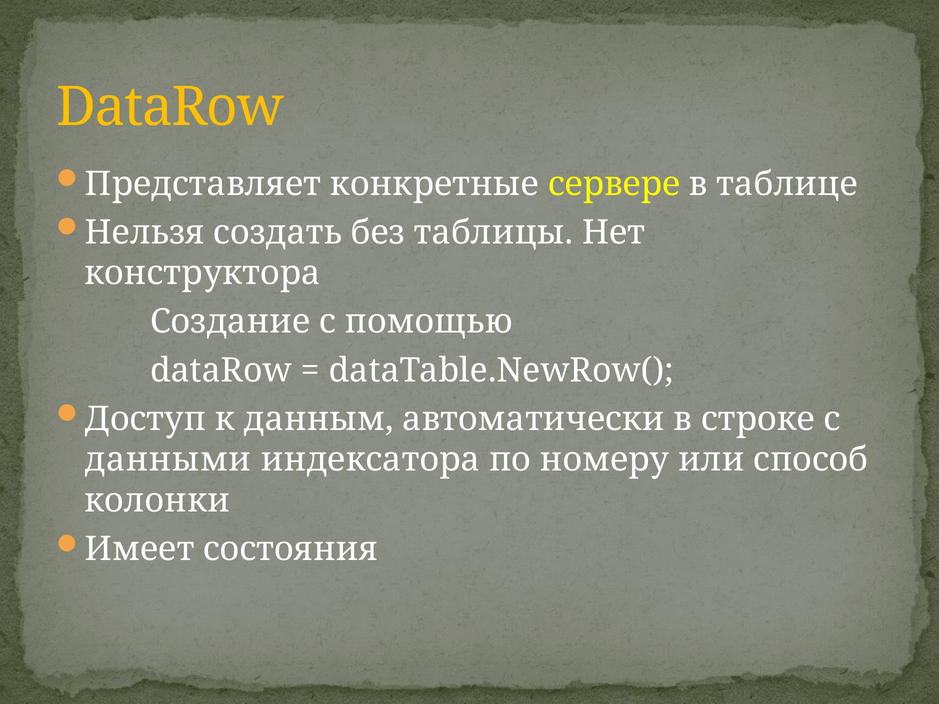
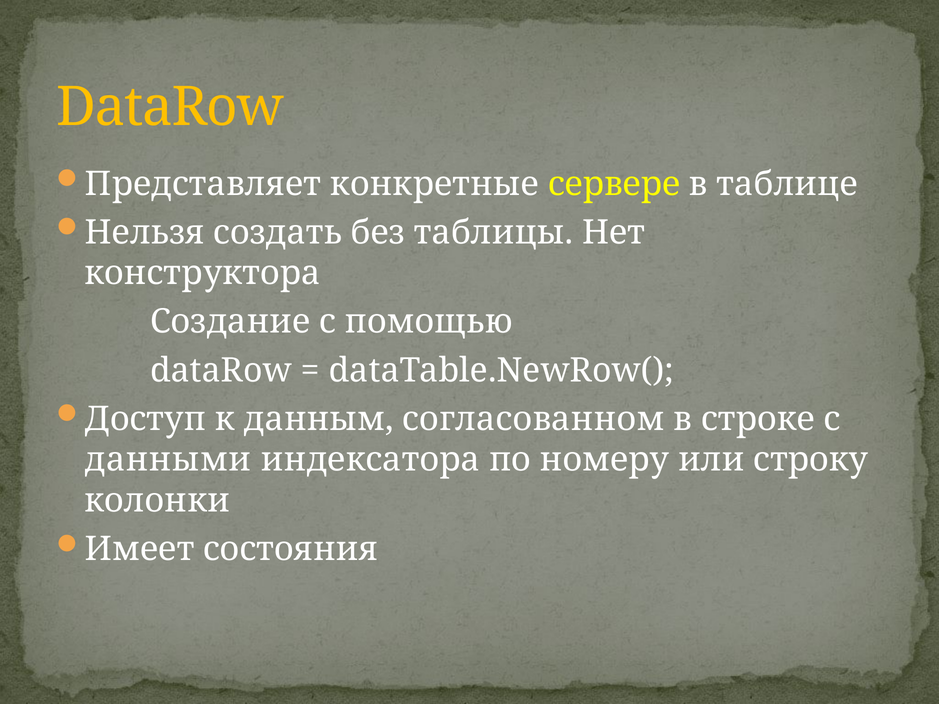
автоматически: автоматически -> согласованном (533, 419)
способ: способ -> строку (811, 460)
